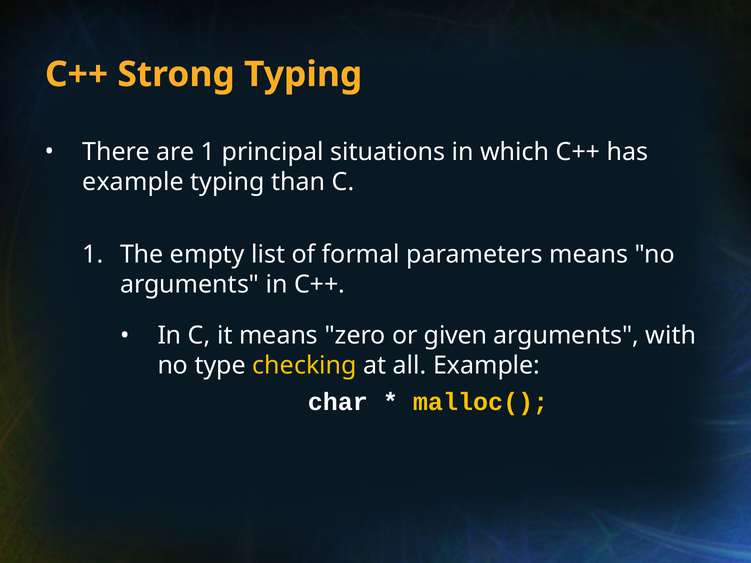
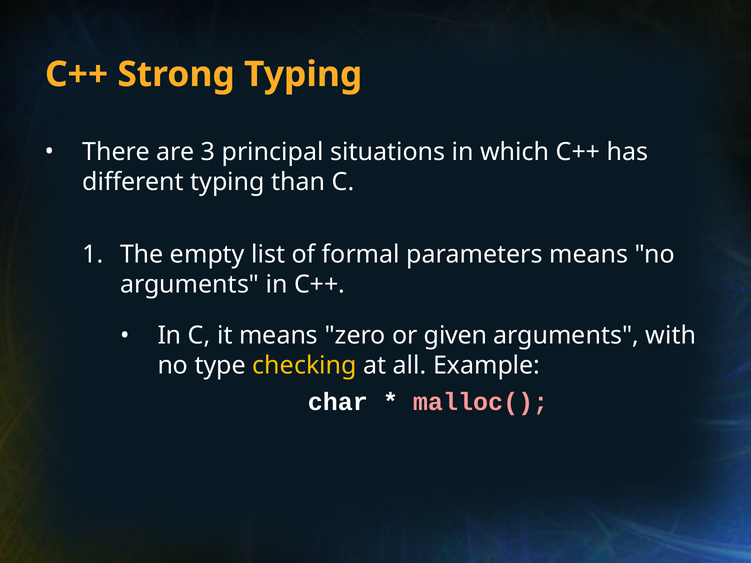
are 1: 1 -> 3 (208, 152)
example: example -> different (133, 182)
malloc( colour: yellow -> pink (481, 402)
